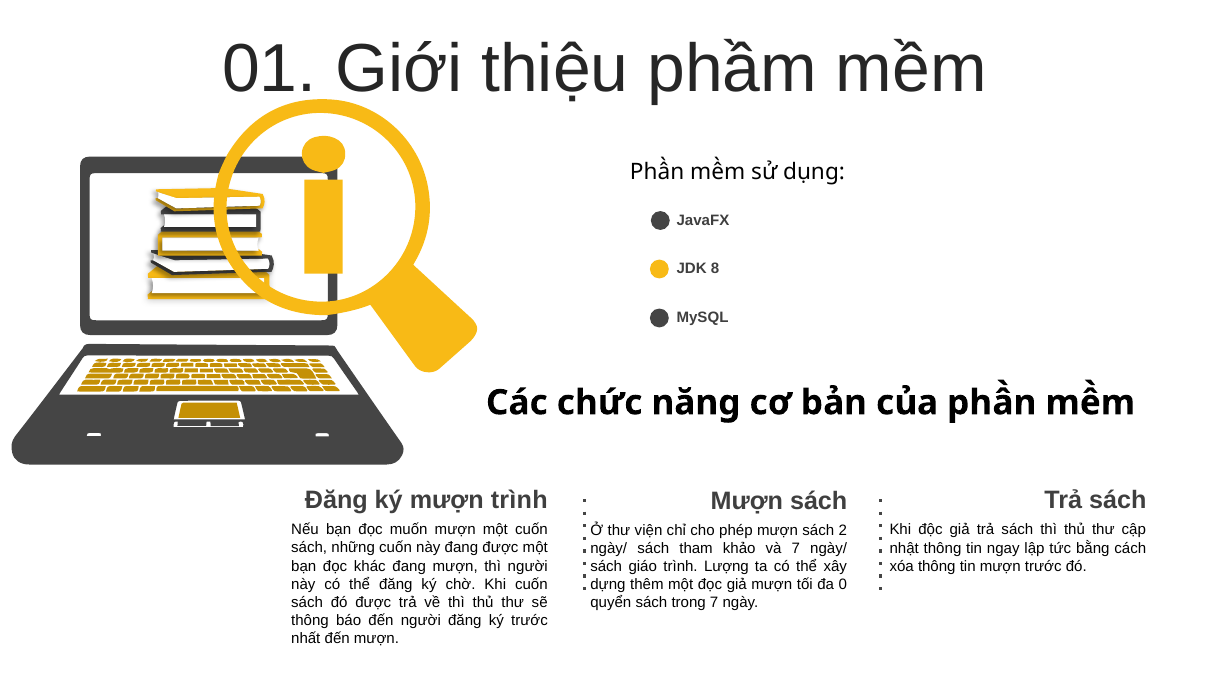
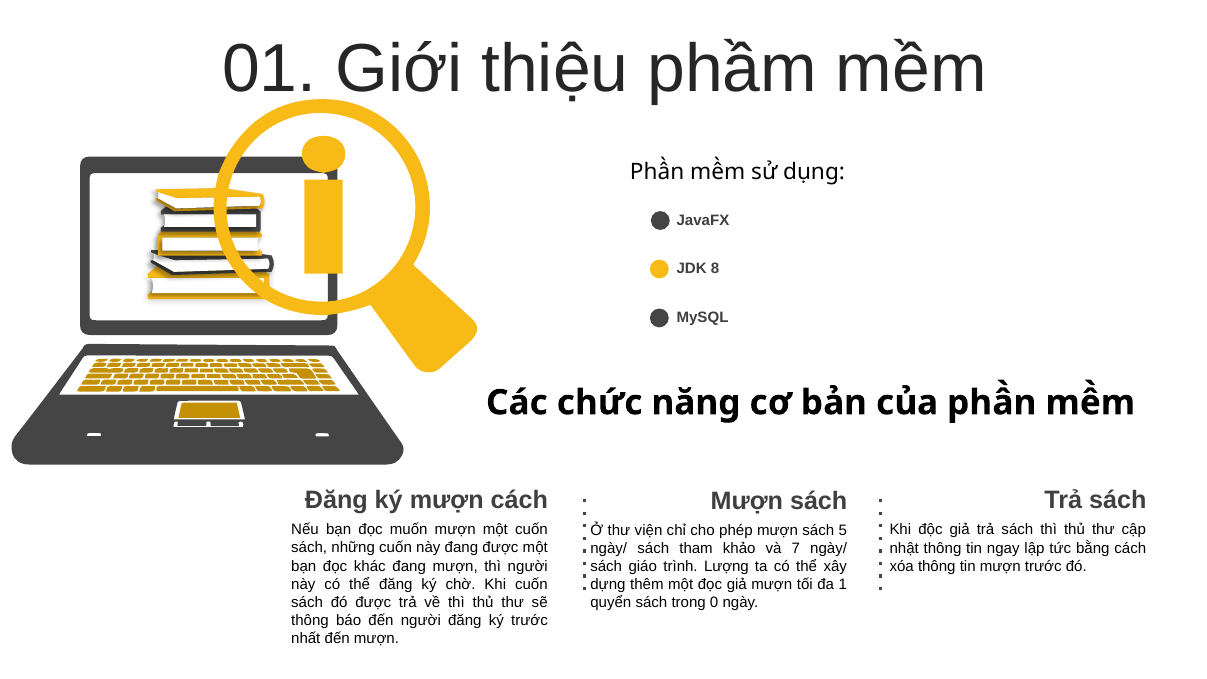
mượn trình: trình -> cách (519, 501)
2: 2 -> 5 (843, 531)
0: 0 -> 1 (843, 585)
trong 7: 7 -> 0 (714, 603)
